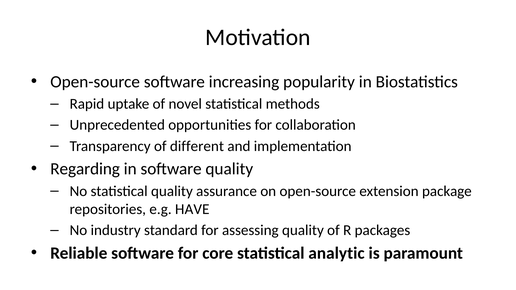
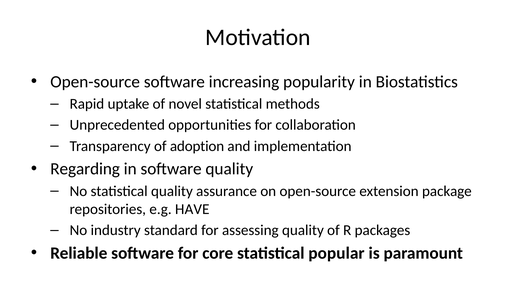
different: different -> adoption (197, 146)
analytic: analytic -> popular (336, 253)
